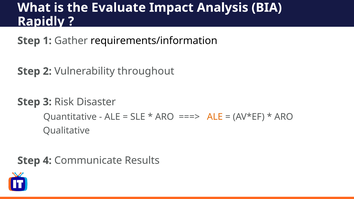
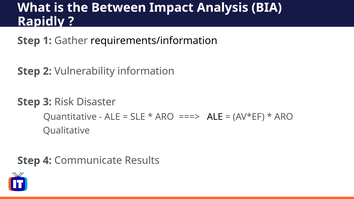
Evaluate: Evaluate -> Between (119, 8)
throughout: throughout -> information (146, 71)
ALE colour: orange -> black (215, 117)
